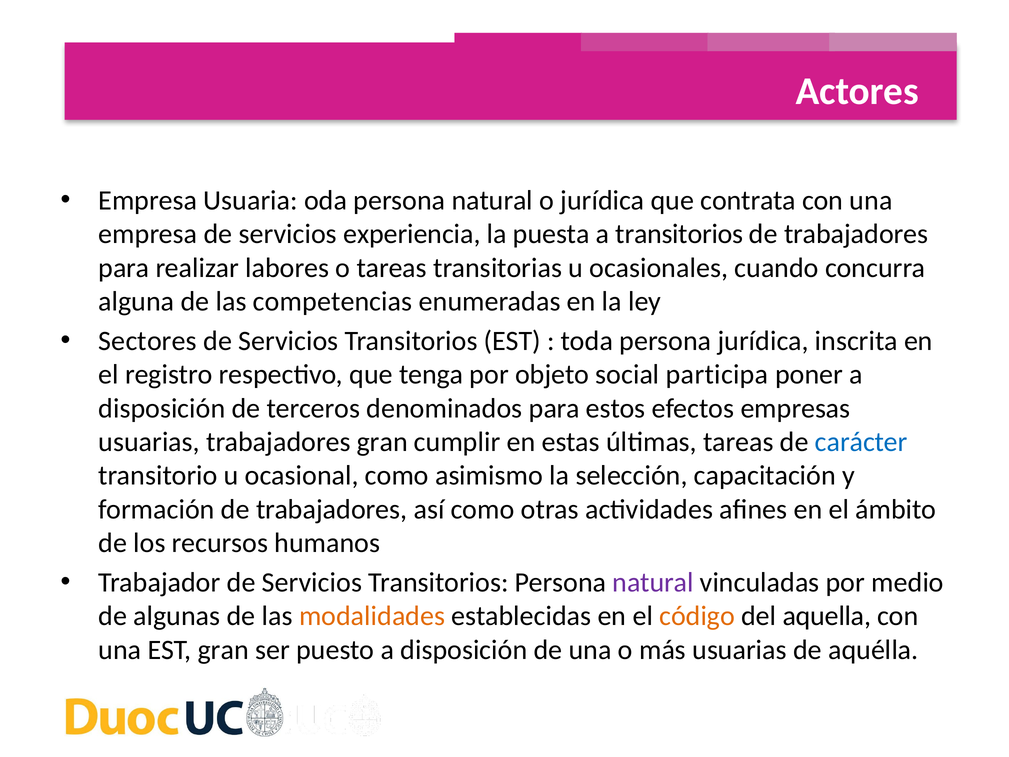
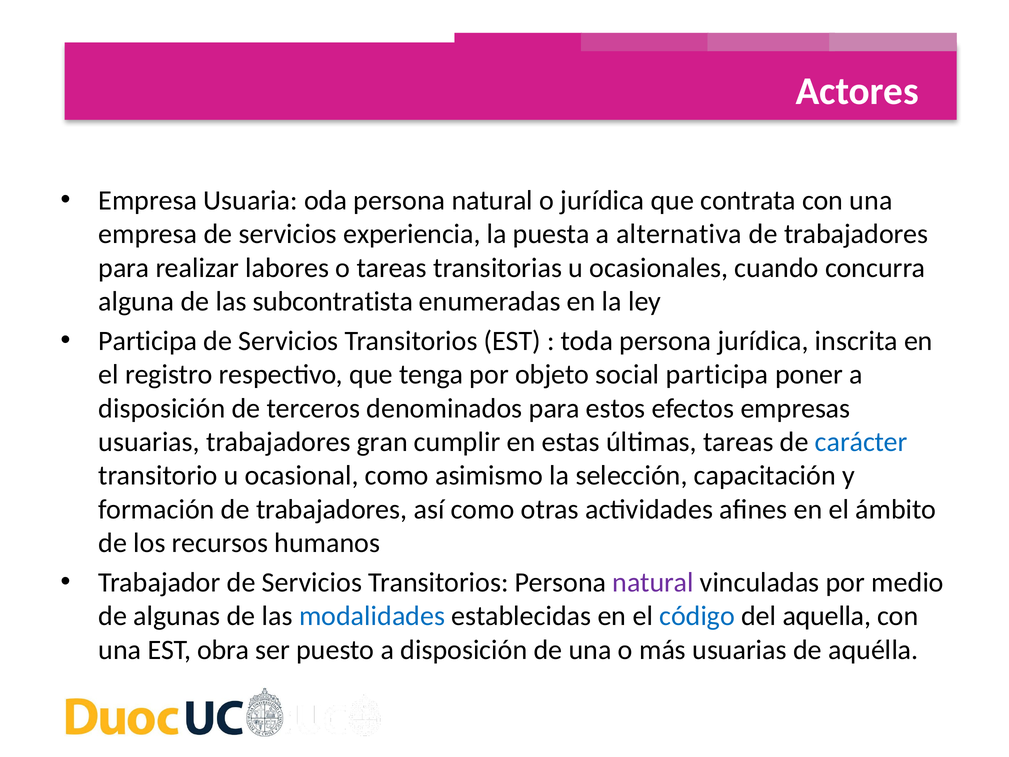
a transitorios: transitorios -> alternativa (679, 234)
competencias: competencias -> subcontratista (333, 302)
Sectores: Sectores -> Participa (148, 341)
modalidades colour: orange -> blue (372, 616)
código colour: orange -> blue (697, 616)
EST gran: gran -> obra (223, 650)
